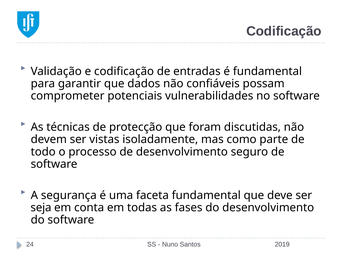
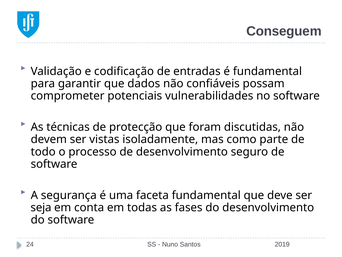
Codificação: Codificação -> Conseguem (284, 31)
